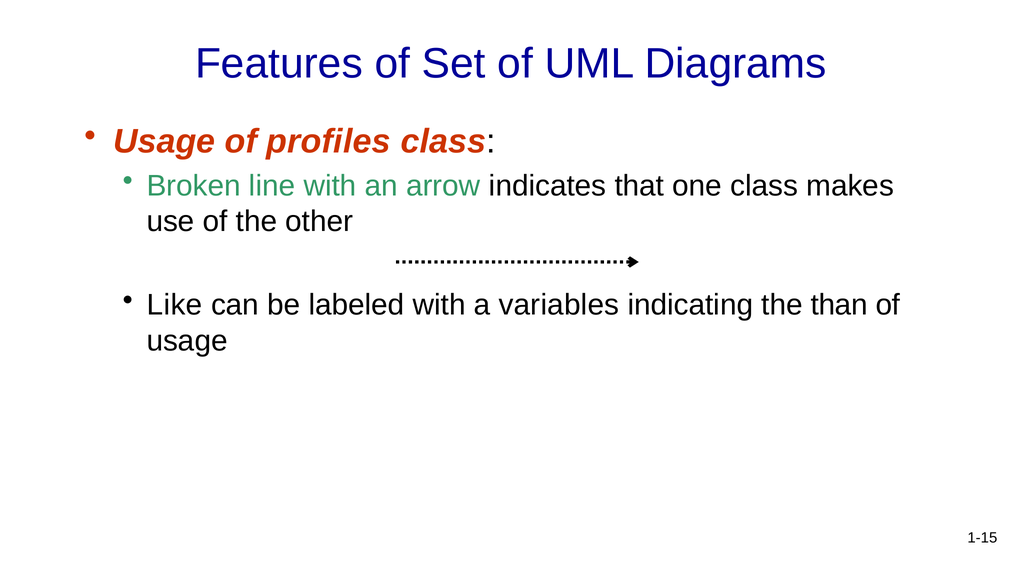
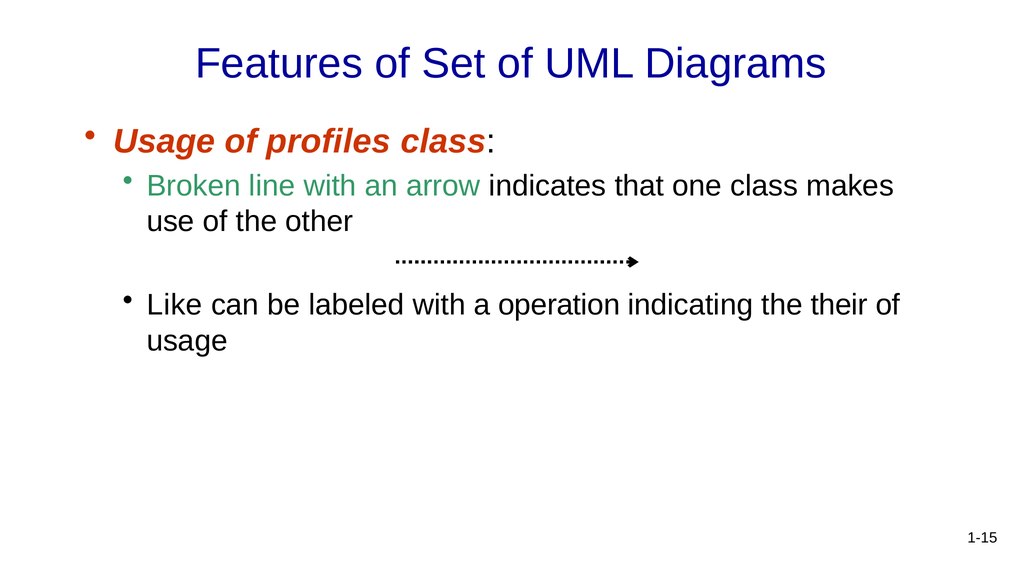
variables: variables -> operation (559, 305)
than: than -> their (839, 305)
